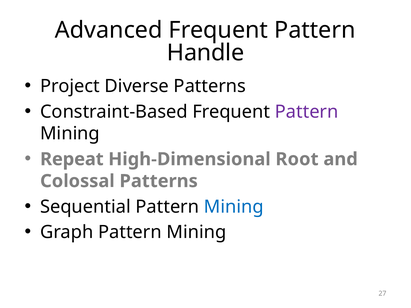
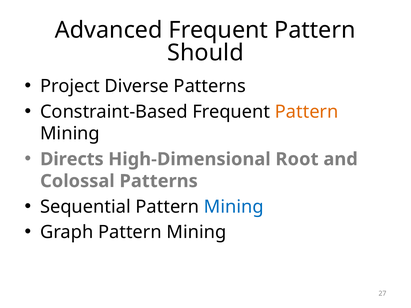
Handle: Handle -> Should (205, 53)
Pattern colour: purple -> orange (307, 112)
Repeat: Repeat -> Directs (72, 159)
